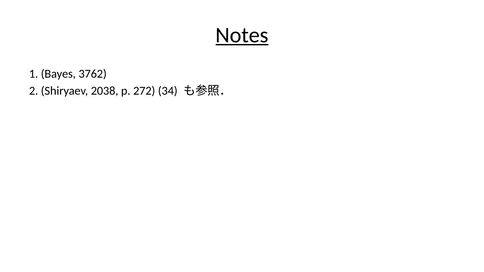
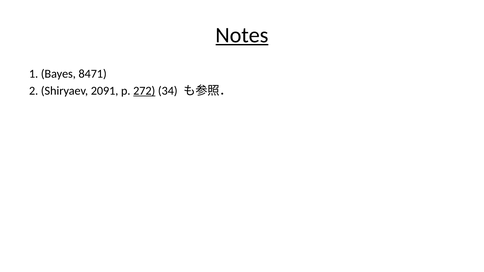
3762: 3762 -> 8471 (93, 74)
2038: 2038 -> 2091 (105, 91)
272 underline: none -> present (144, 91)
